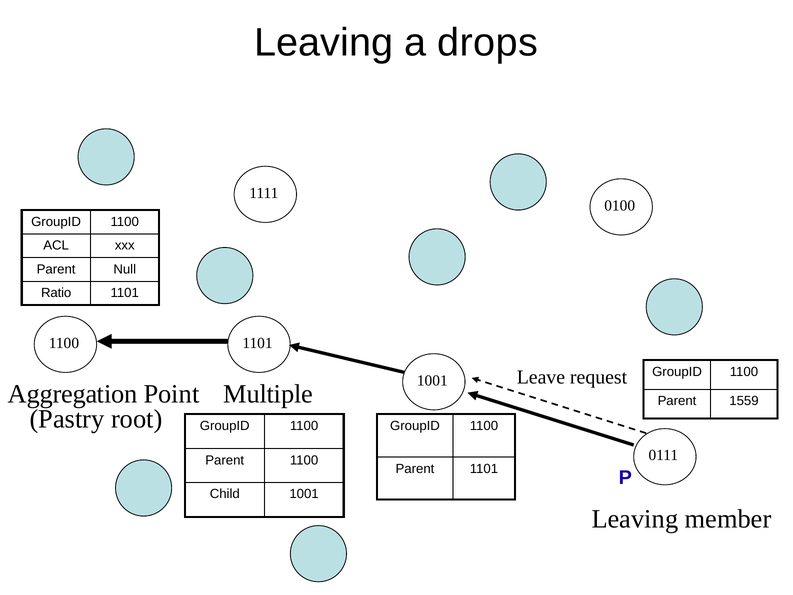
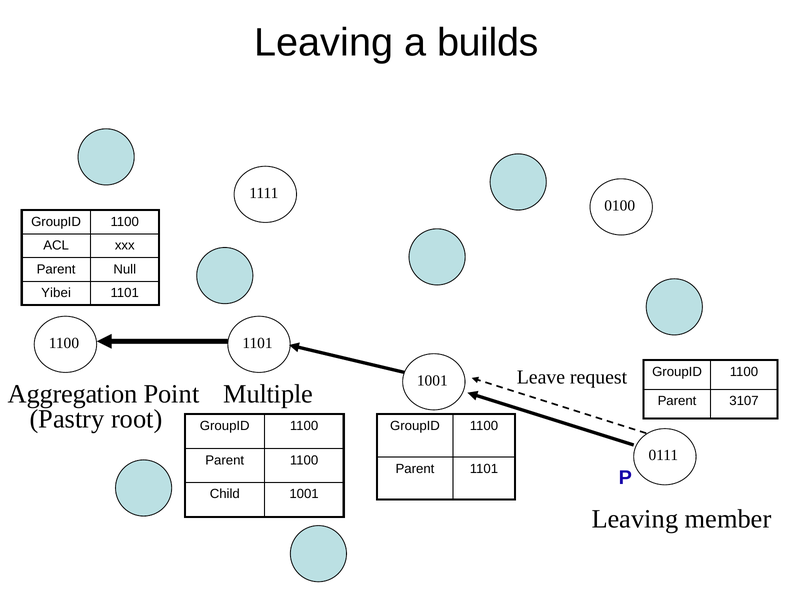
drops: drops -> builds (488, 42)
Ratio: Ratio -> Yibei (56, 293)
1559: 1559 -> 3107 (744, 401)
